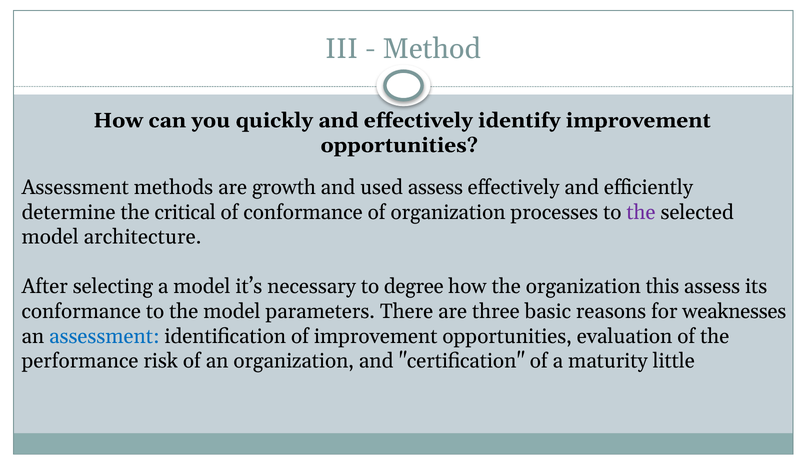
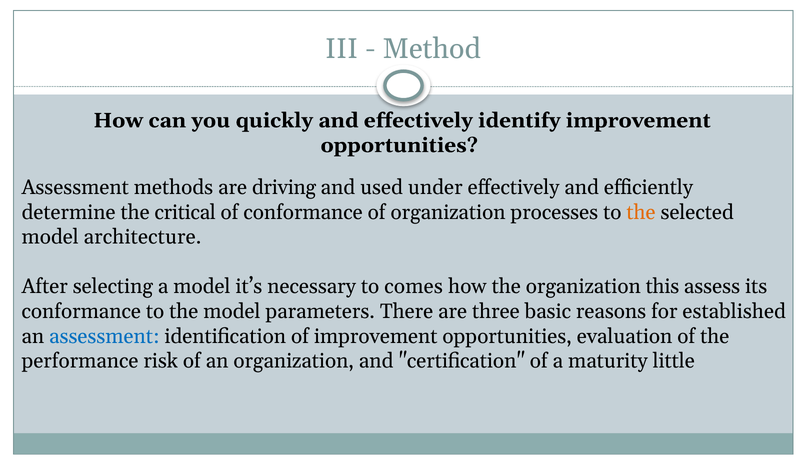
growth: growth -> driving (284, 188)
used assess: assess -> under (435, 188)
the colour: purple -> orange (641, 212)
degree: degree -> comes (414, 287)
weaknesses: weaknesses -> established (734, 312)
